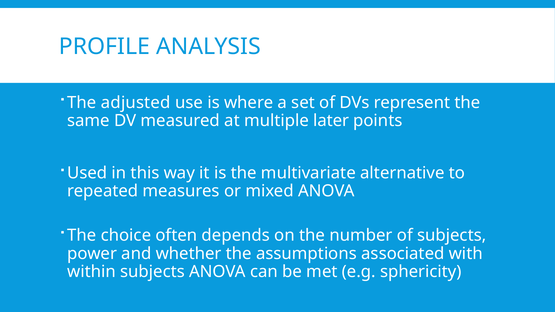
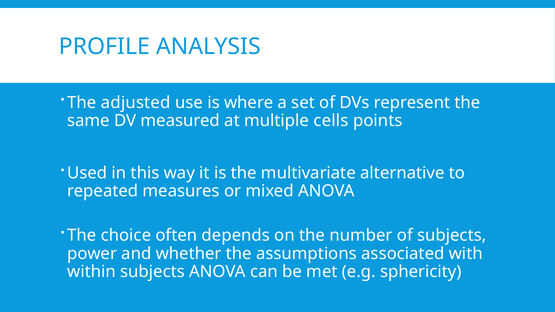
later: later -> cells (331, 121)
